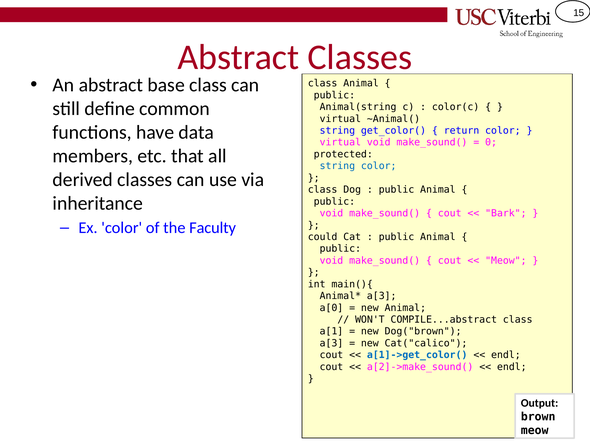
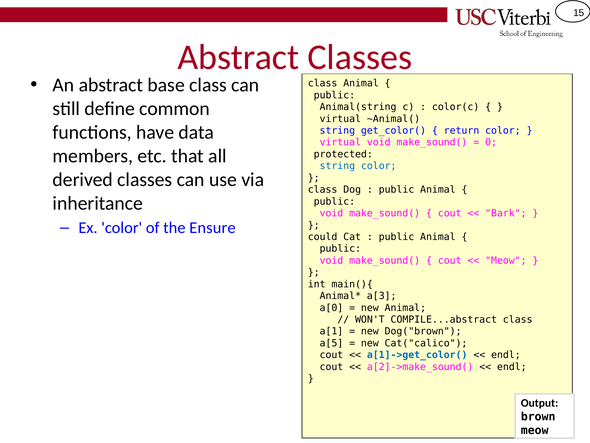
Faculty: Faculty -> Ensure (212, 228)
a[3: a[3 -> a[5 (331, 343)
